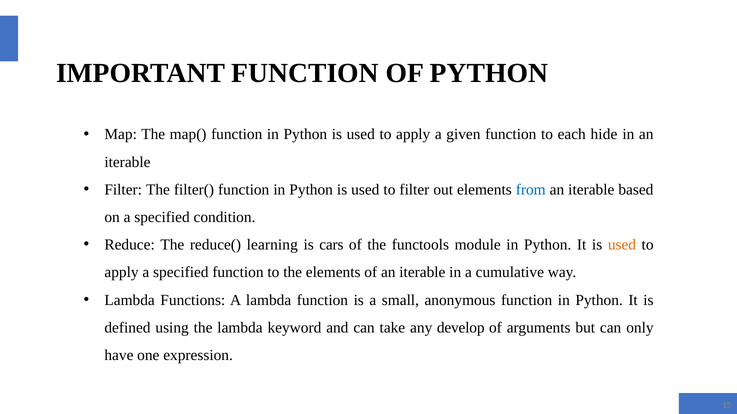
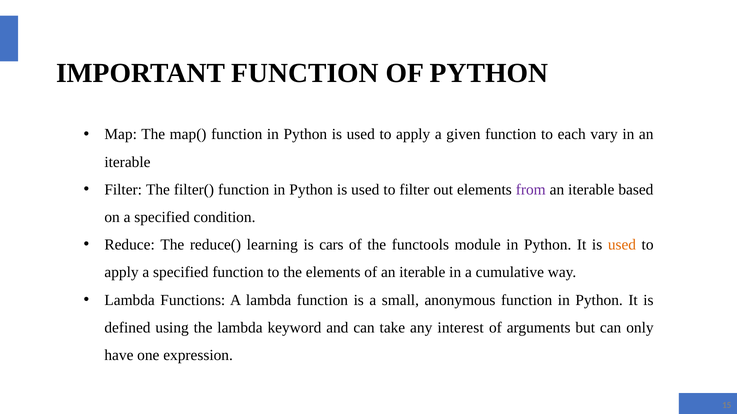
hide: hide -> vary (604, 135)
from colour: blue -> purple (531, 190)
develop: develop -> interest (461, 328)
